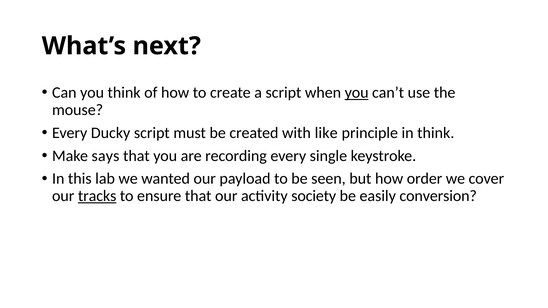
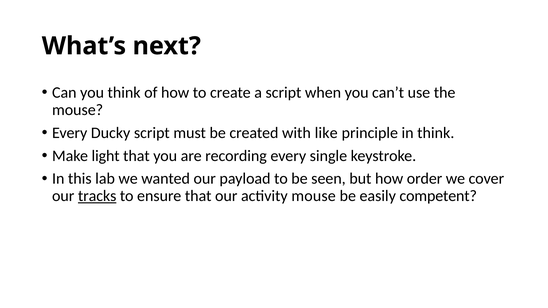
you underline: present -> none (357, 93)
says: says -> light (106, 156)
activity society: society -> mouse (314, 196)
conversion: conversion -> competent (438, 196)
